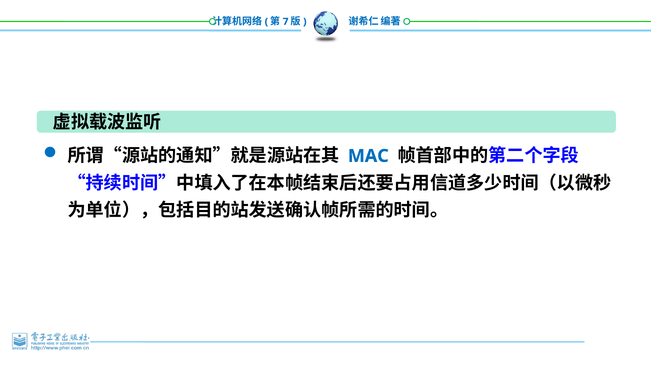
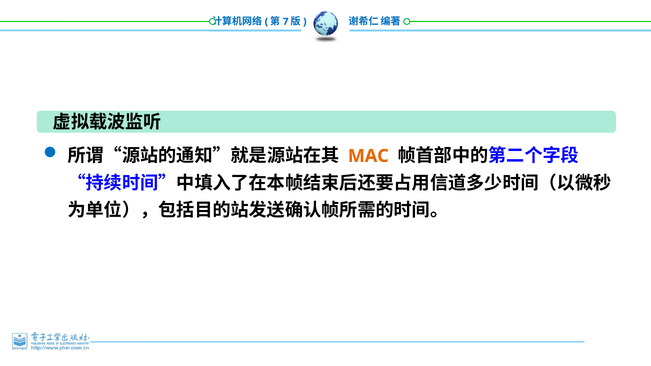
MAC colour: blue -> orange (368, 156)
